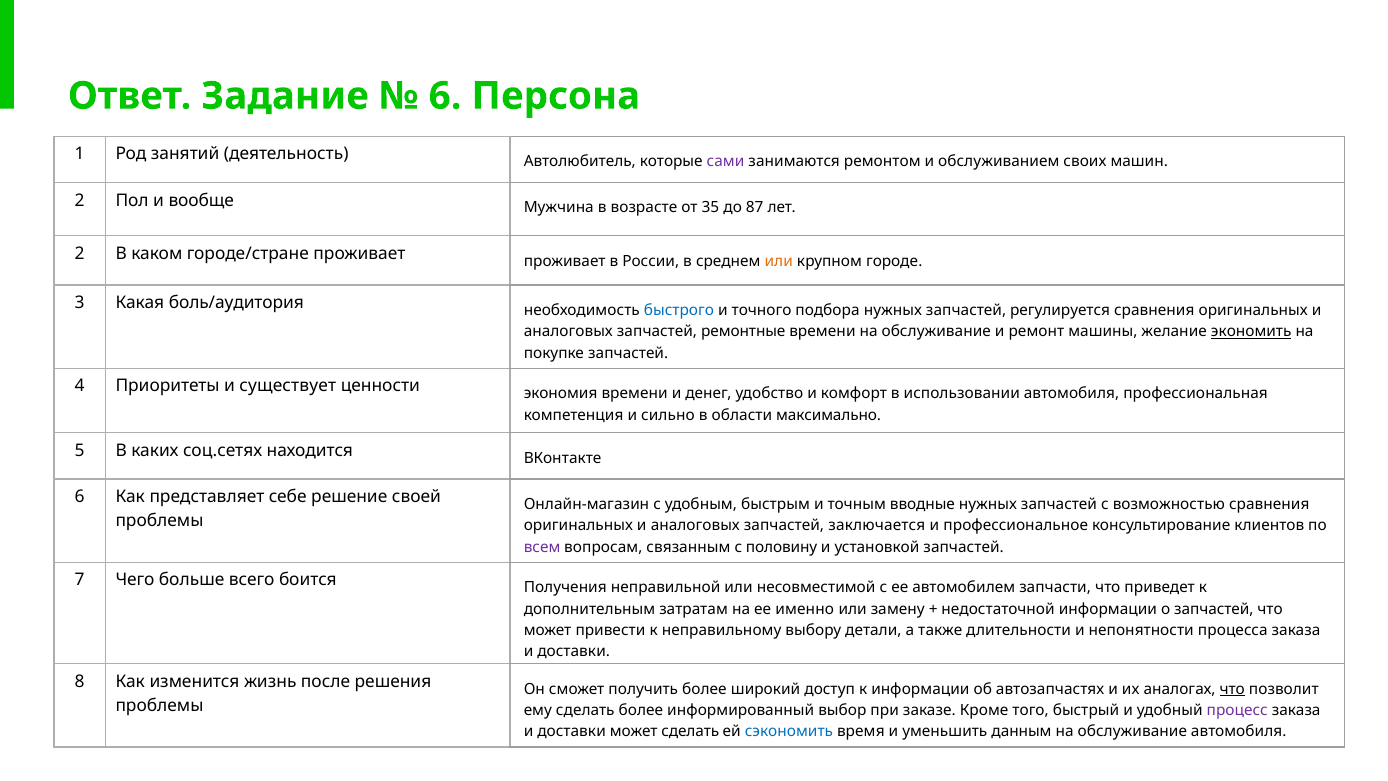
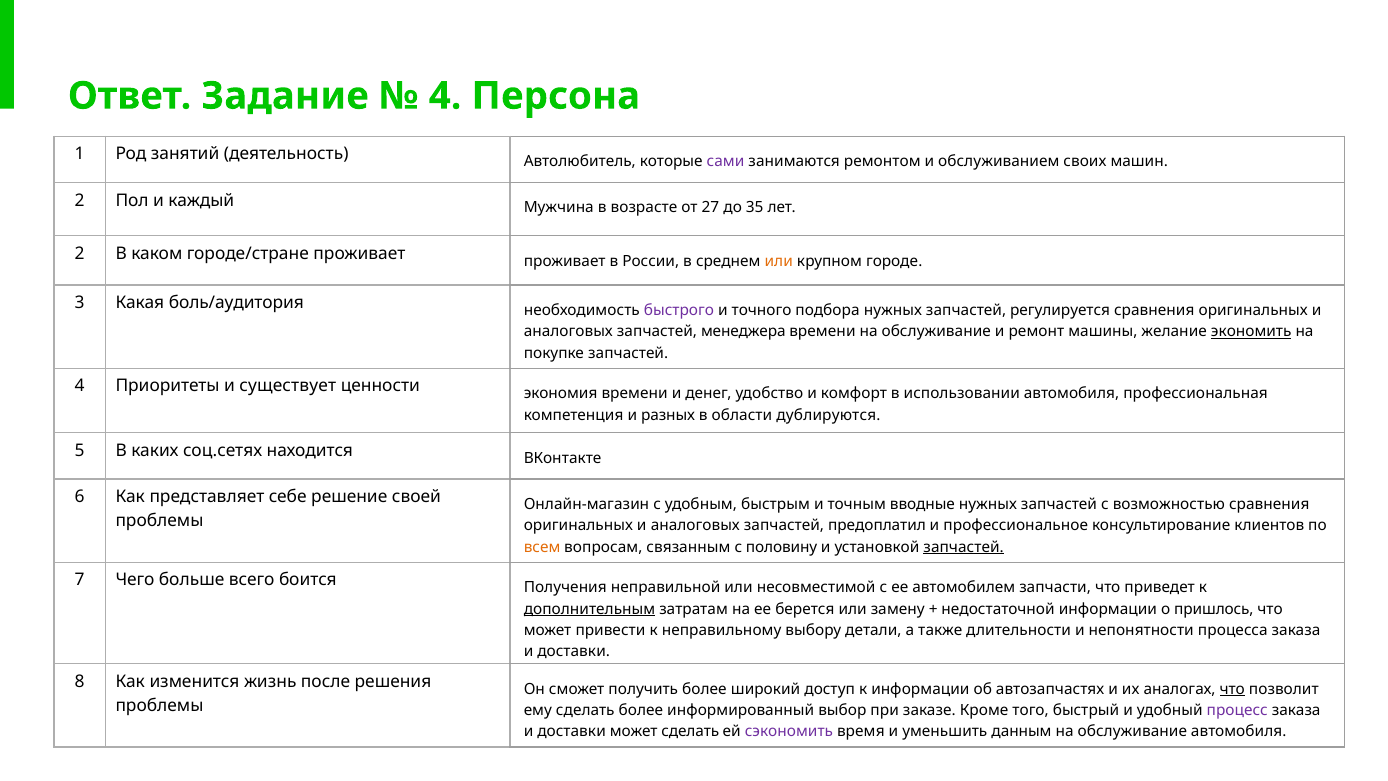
6: 6 -> 4 (445, 96)
вообще: вообще -> каждый (201, 200)
35: 35 -> 27 (710, 208)
87: 87 -> 35 (755, 208)
быстрого colour: blue -> purple (679, 310)
ремонтные: ремонтные -> менеджера (743, 332)
сильно: сильно -> разных (668, 415)
максимально: максимально -> дублируются (828, 415)
заключается: заключается -> предоплатил (877, 526)
всем colour: purple -> orange (542, 547)
запчастей underline: none -> present (964, 547)
дополнительным underline: none -> present (590, 609)
именно: именно -> берется (805, 609)
о запчастей: запчастей -> пришлось (1214, 609)
сэкономить colour: blue -> purple (789, 732)
